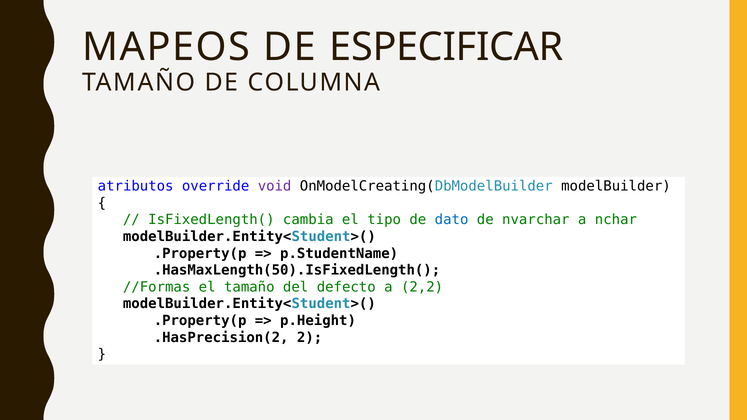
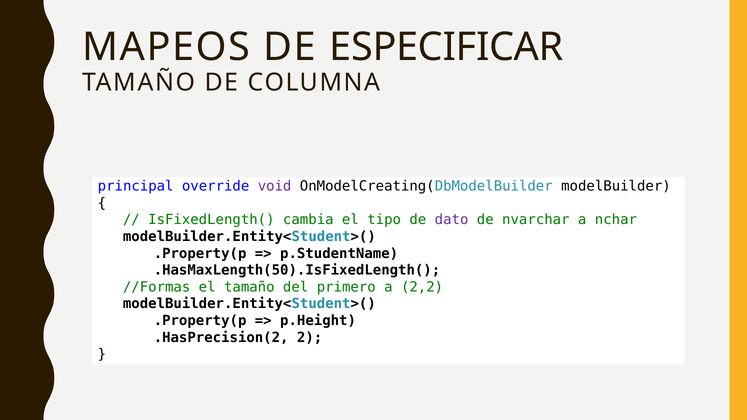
atributos: atributos -> principal (136, 186)
dato colour: blue -> purple (452, 220)
defecto: defecto -> primero (346, 287)
